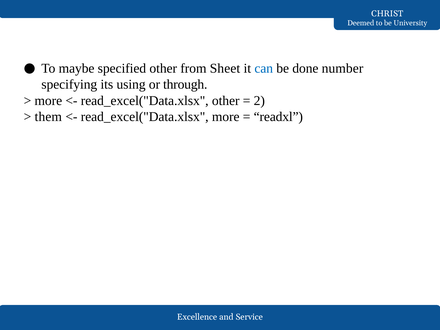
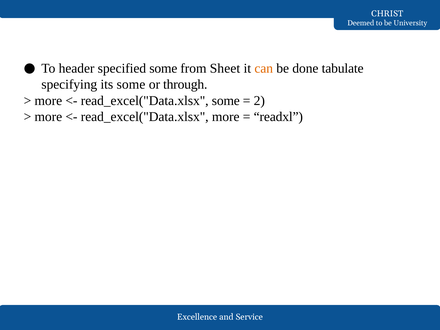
maybe: maybe -> header (77, 68)
specified other: other -> some (163, 68)
can colour: blue -> orange (264, 68)
number: number -> tabulate (343, 68)
its using: using -> some (131, 85)
read_excel("Data.xlsx other: other -> some (226, 101)
them: them -> more (48, 117)
